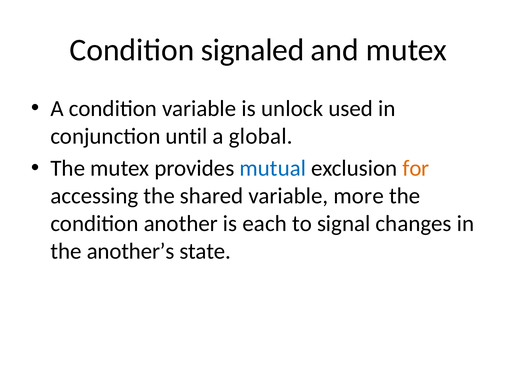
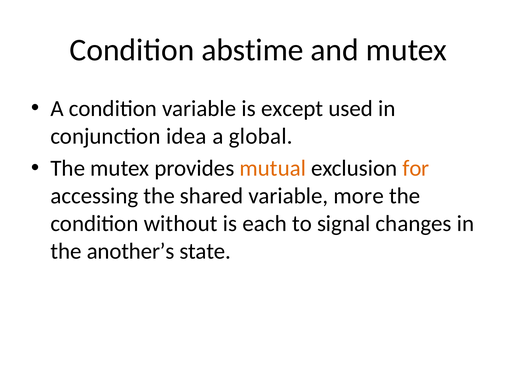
signaled: signaled -> abstime (252, 50)
unlock: unlock -> except (292, 108)
until: until -> idea (186, 136)
mutual colour: blue -> orange (273, 168)
another: another -> without (181, 223)
